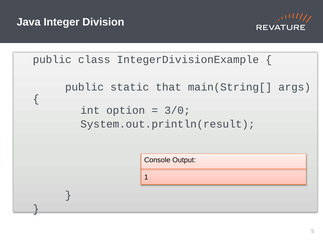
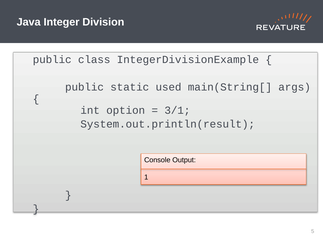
that: that -> used (169, 87)
3/0: 3/0 -> 3/1 (177, 110)
